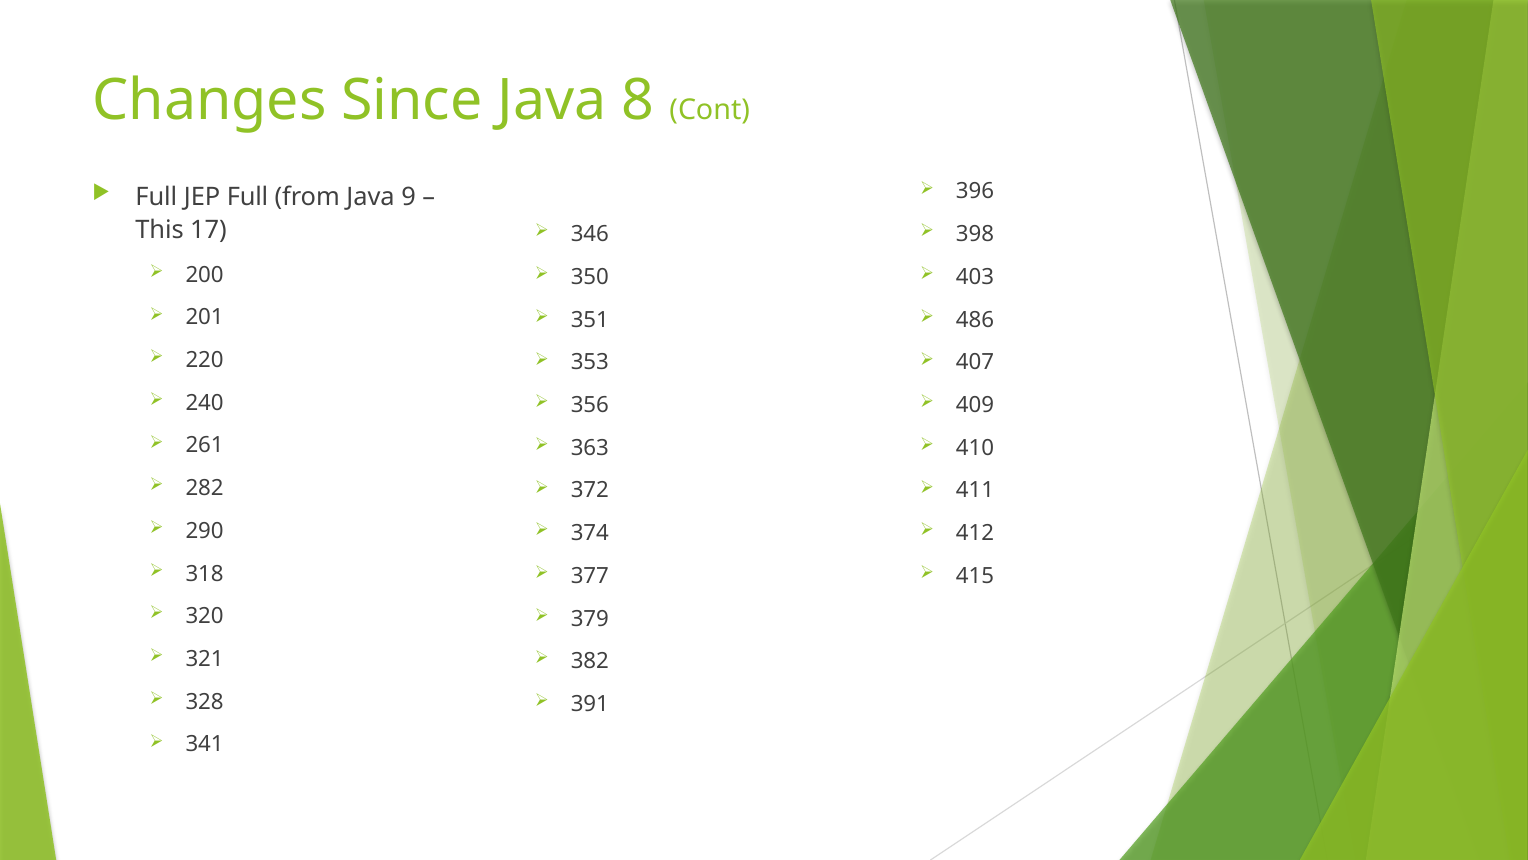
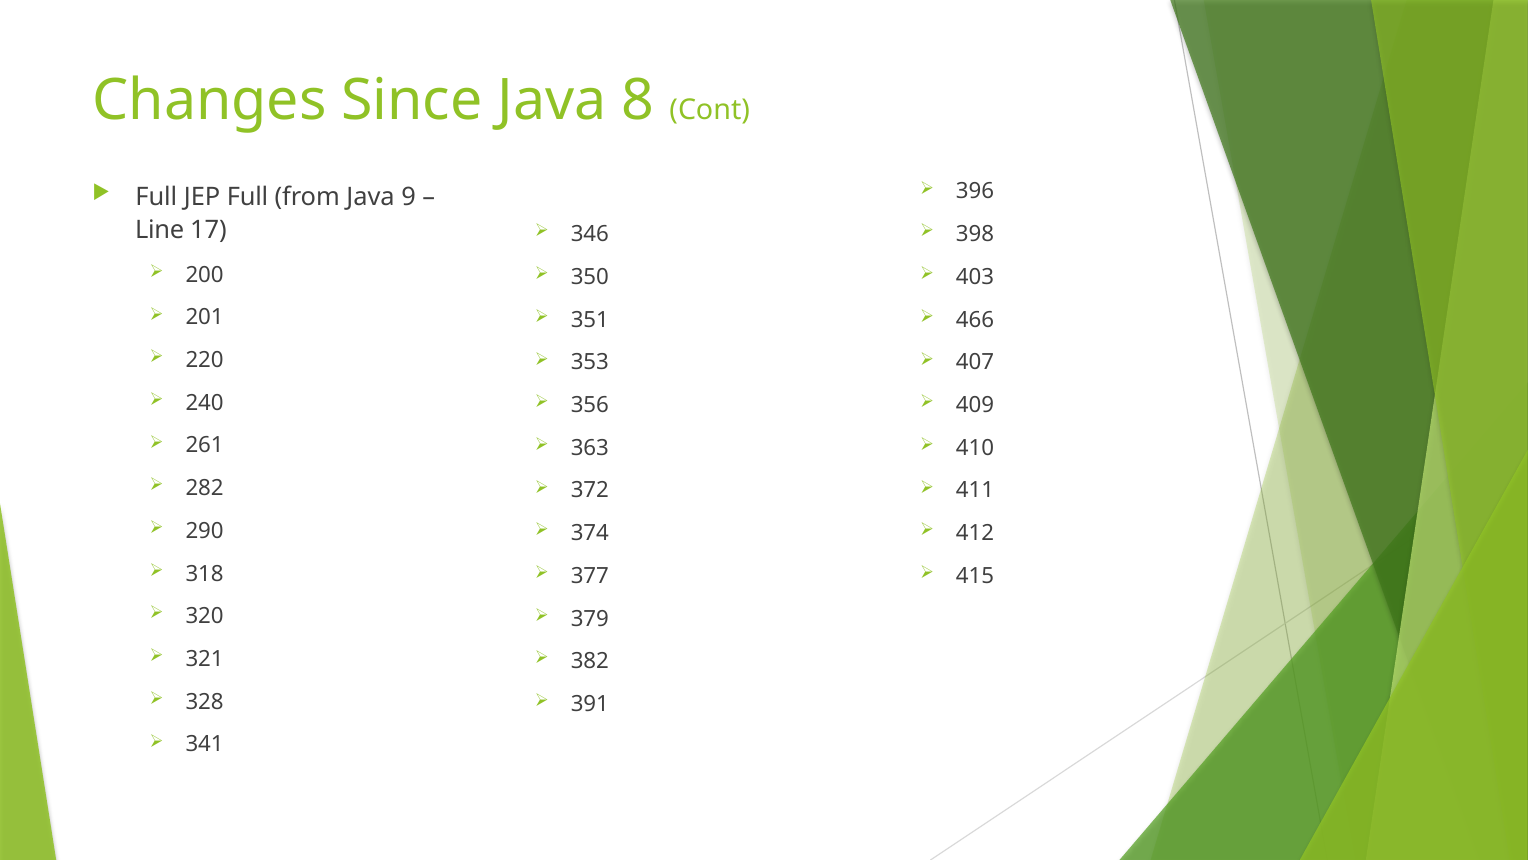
This: This -> Line (160, 230)
486: 486 -> 466 (975, 320)
